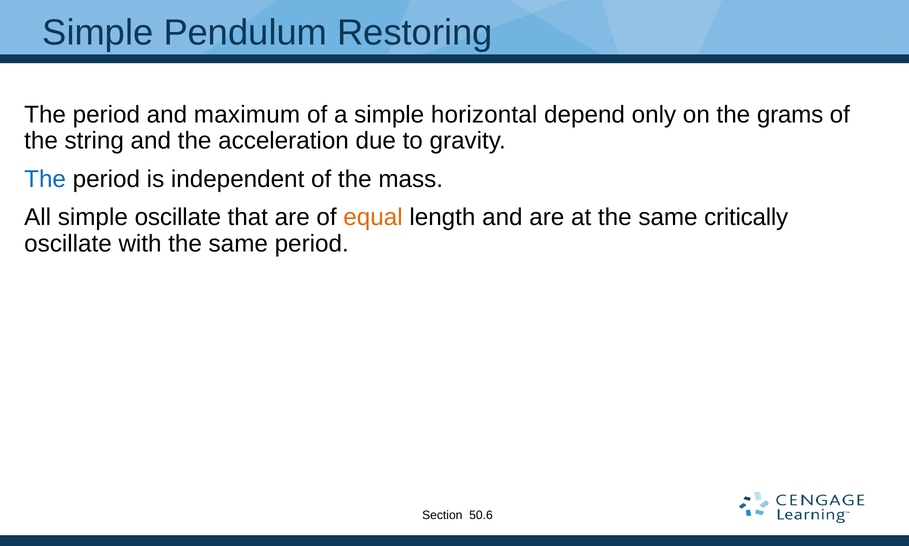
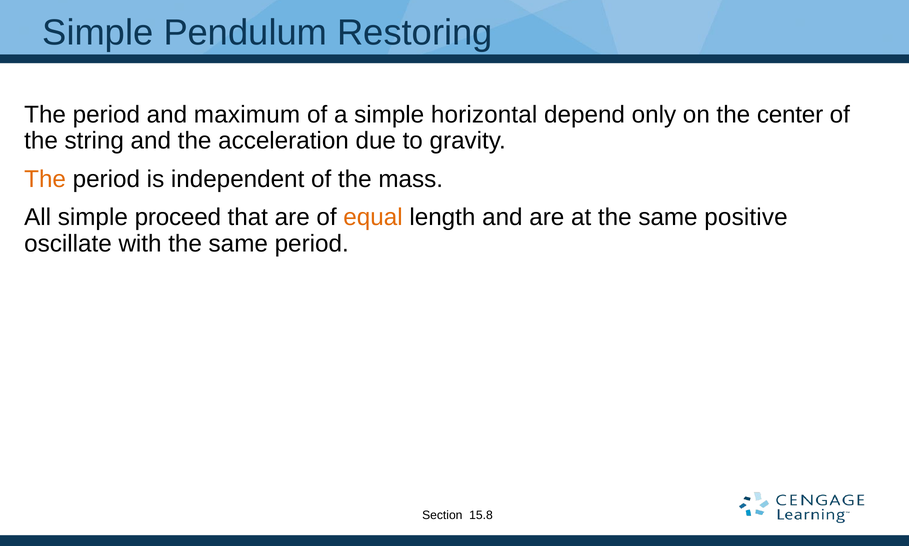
grams: grams -> center (790, 114)
The colour: blue -> orange (45, 179)
simple oscillate: oscillate -> proceed (178, 217)
critically: critically -> positive (746, 217)
50.6: 50.6 -> 15.8 (481, 515)
